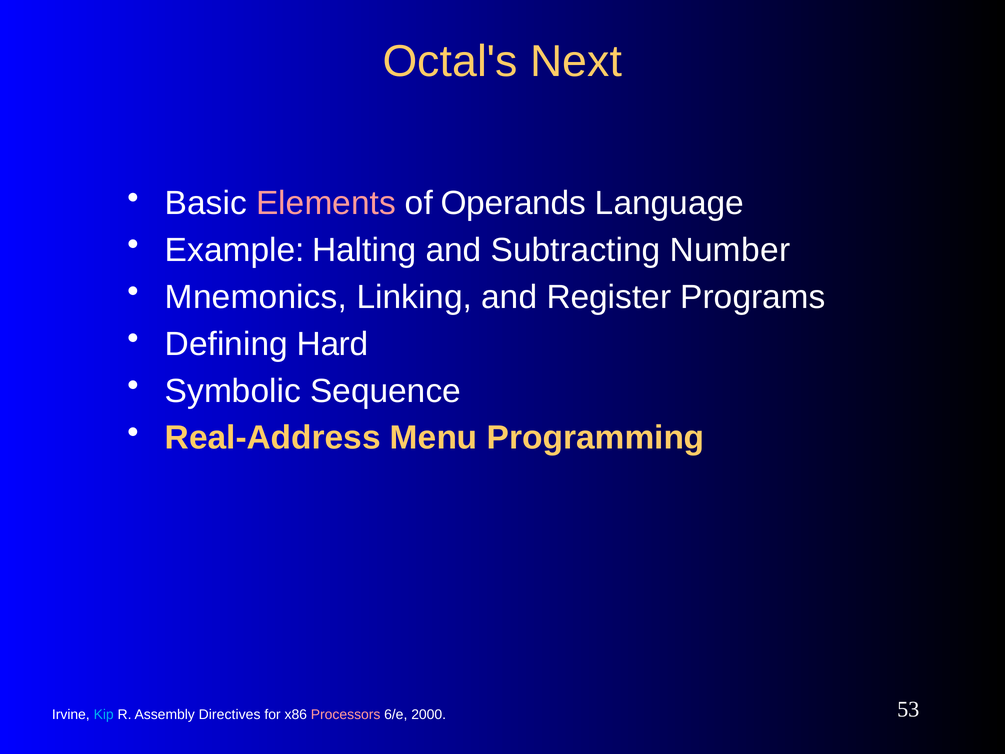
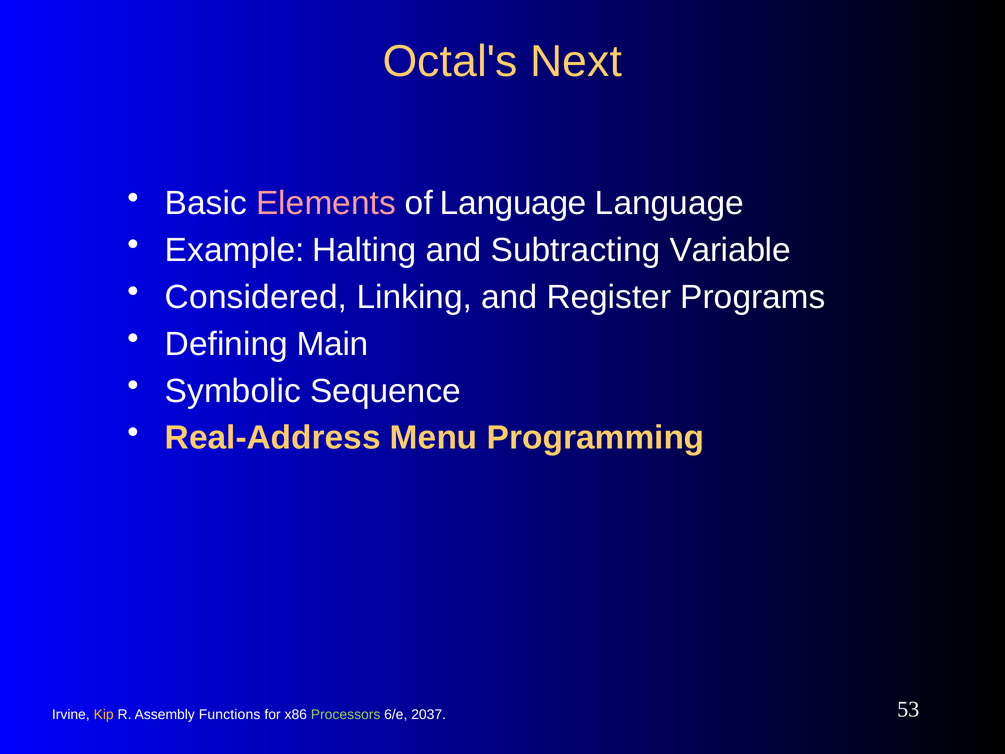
of Operands: Operands -> Language (513, 203)
Number: Number -> Variable (730, 250)
Mnemonics: Mnemonics -> Considered (256, 297)
Hard: Hard -> Main (333, 344)
Kip colour: light blue -> yellow (104, 715)
Directives: Directives -> Functions (230, 715)
Processors colour: pink -> light green (346, 715)
2000: 2000 -> 2037 (429, 715)
